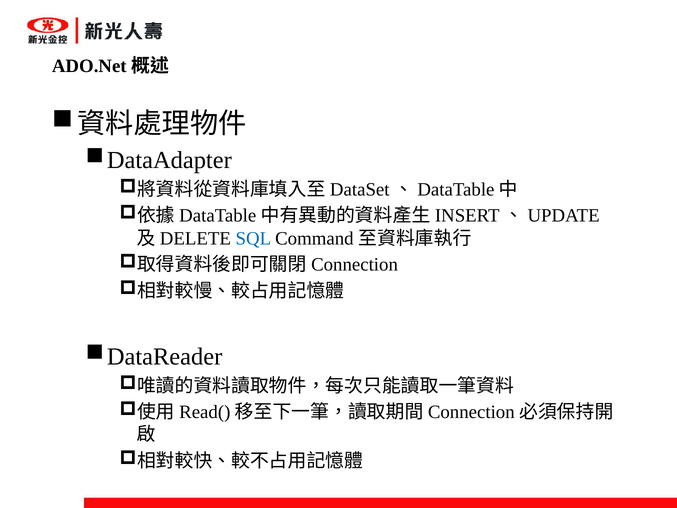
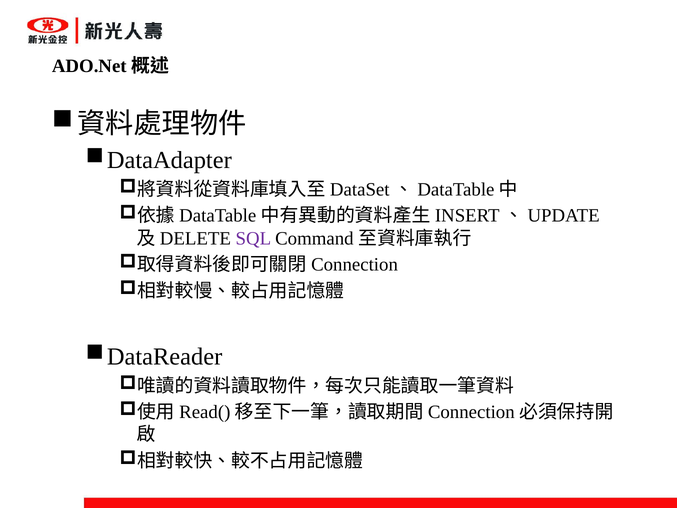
SQL colour: blue -> purple (253, 238)
